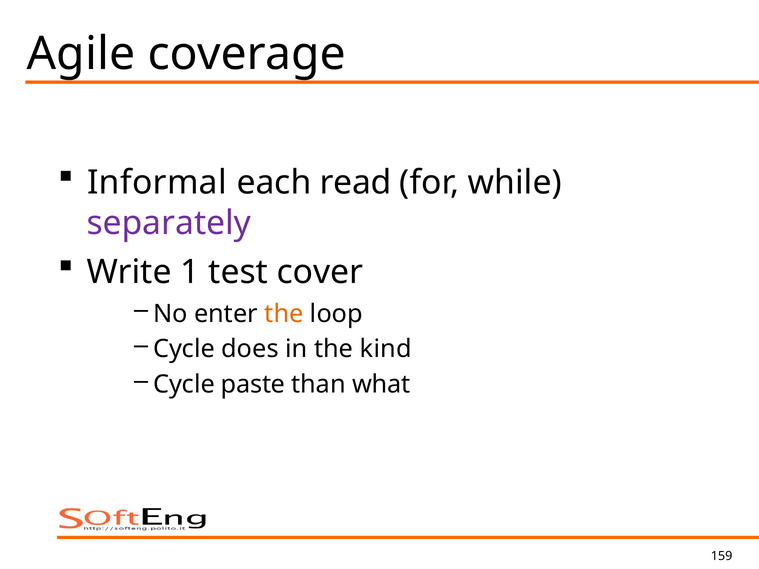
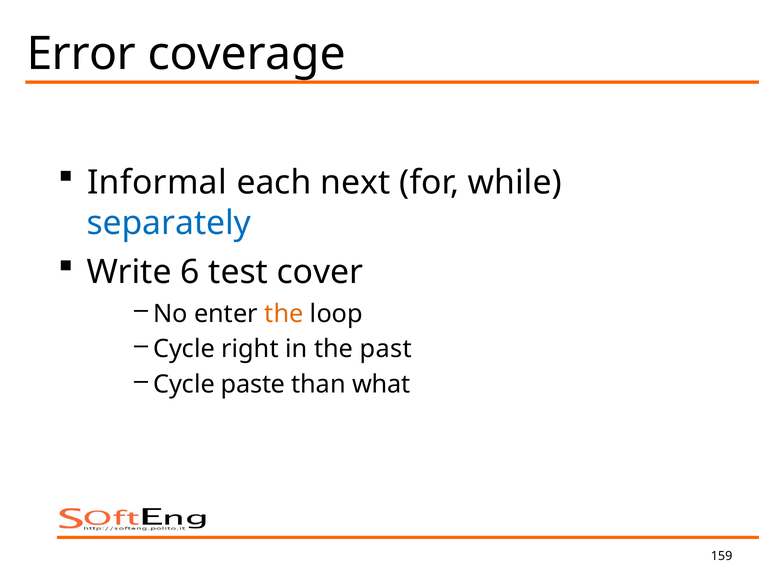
Agile: Agile -> Error (81, 54)
read: read -> next (355, 183)
separately colour: purple -> blue (169, 223)
1: 1 -> 6 (190, 272)
does: does -> right (250, 349)
kind: kind -> past (386, 349)
